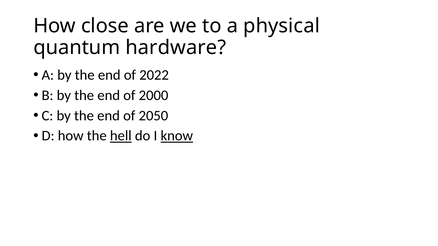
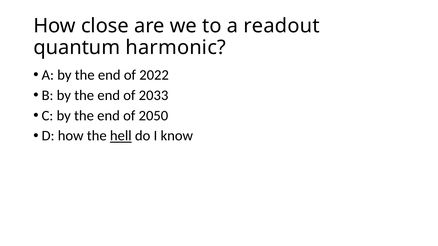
physical: physical -> readout (282, 26)
hardware: hardware -> harmonic (176, 48)
2000: 2000 -> 2033 (154, 95)
know underline: present -> none (177, 136)
